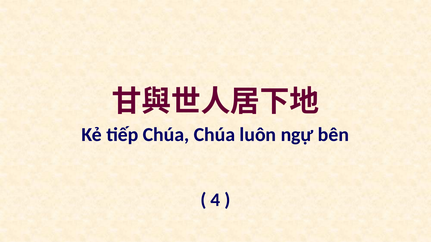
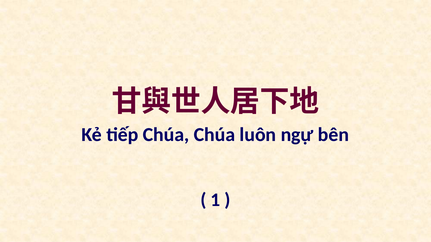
4: 4 -> 1 (215, 200)
